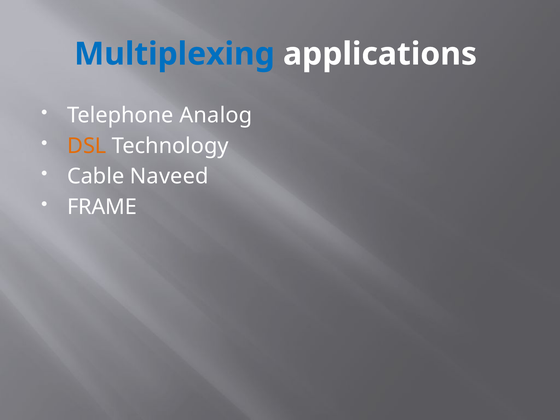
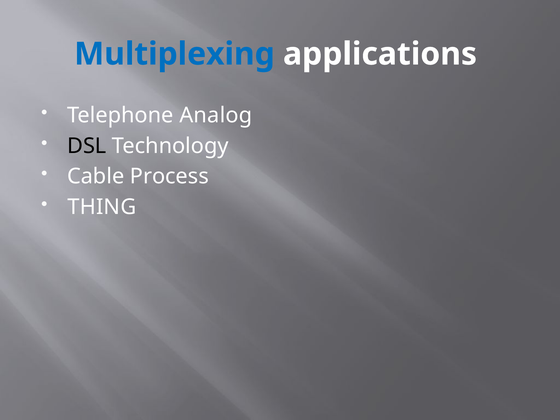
DSL colour: orange -> black (87, 146)
Naveed: Naveed -> Process (169, 176)
FRAME: FRAME -> THING (102, 207)
